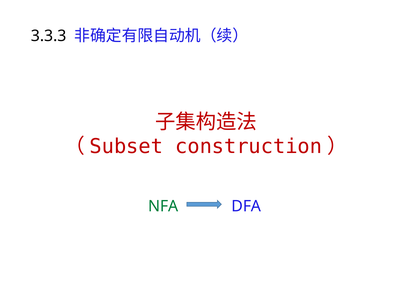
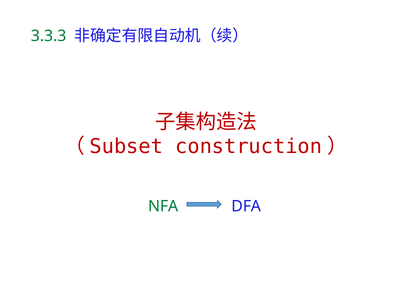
3.3.3 colour: black -> green (49, 36)
